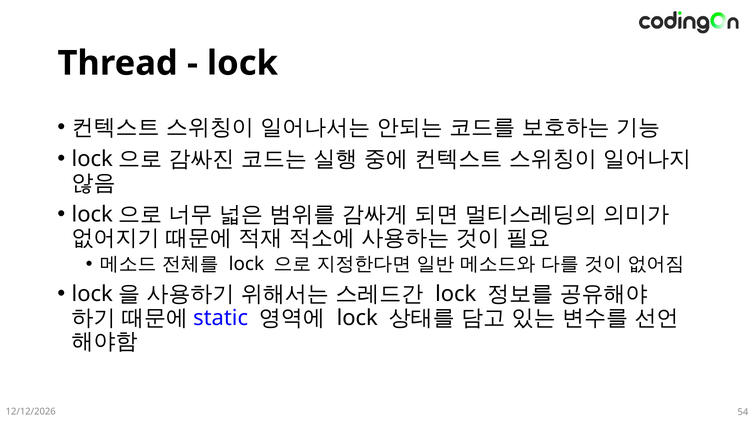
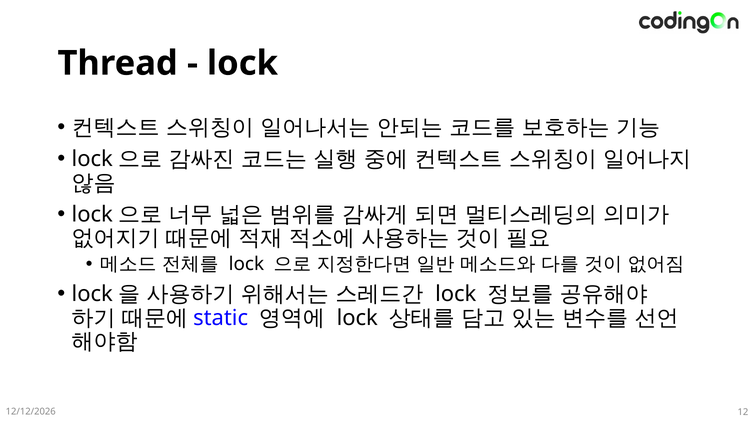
54: 54 -> 12 (743, 412)
